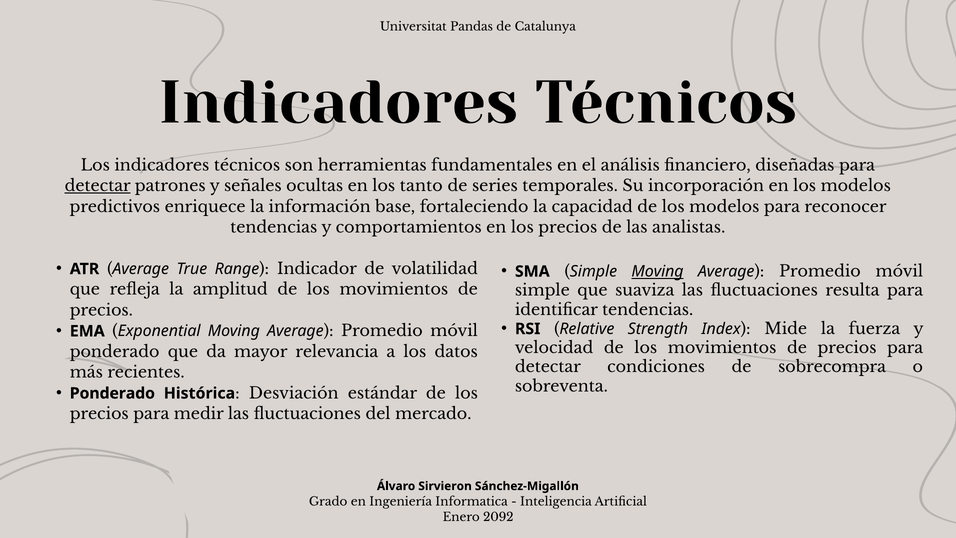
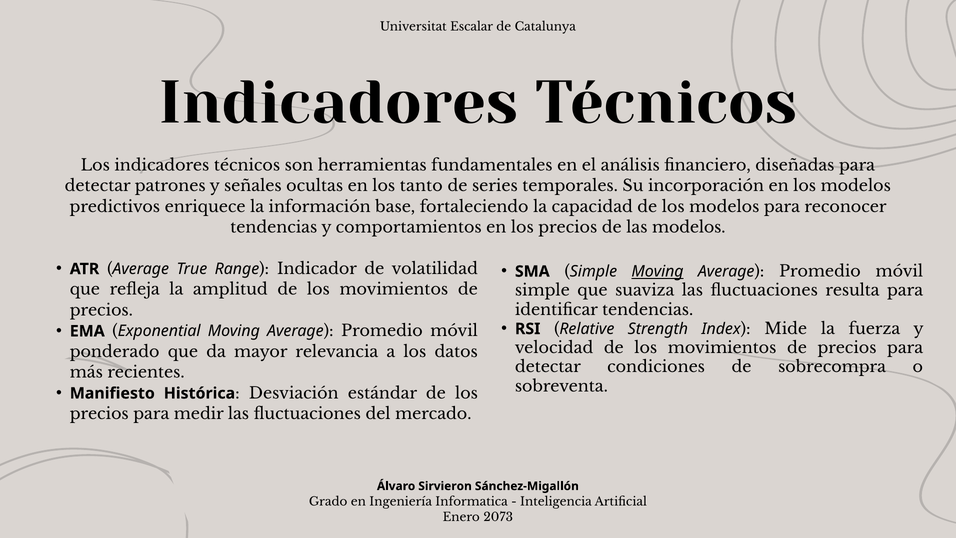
Pandas: Pandas -> Escalar (472, 27)
detectar underline: present -> none (98, 186)
las analistas: analistas -> modelos (689, 228)
Ponderado: Ponderado -> Manifiesto (112, 393)
2092: 2092 -> 2073 (498, 517)
